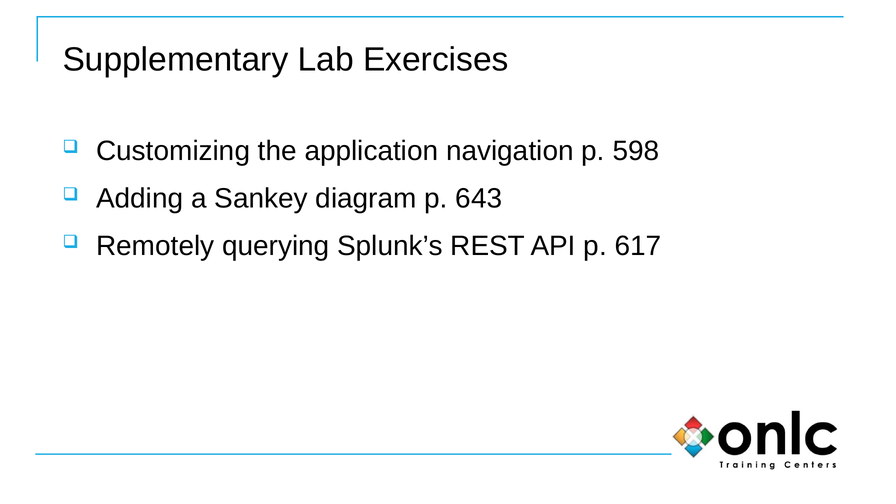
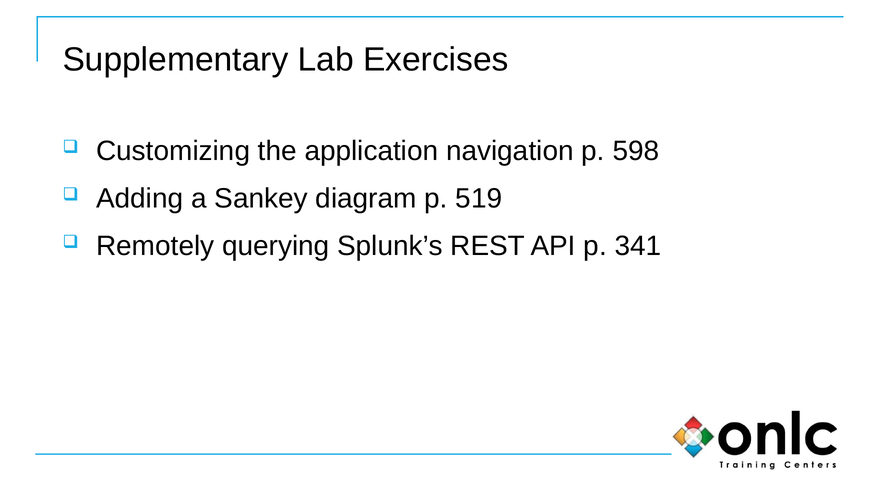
643: 643 -> 519 (479, 198)
617: 617 -> 341 (638, 246)
